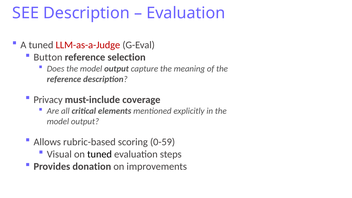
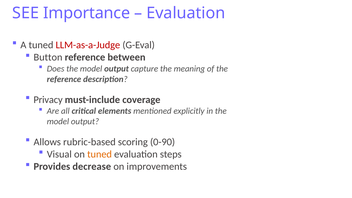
SEE Description: Description -> Importance (87, 13)
selection: selection -> between (127, 57)
0-59: 0-59 -> 0-90 (163, 142)
tuned colour: black -> orange (100, 154)
donation: donation -> decrease (92, 167)
